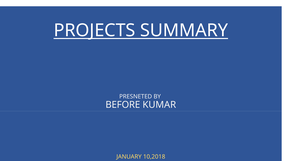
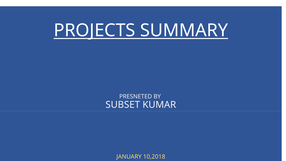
BEFORE: BEFORE -> SUBSET (123, 105)
